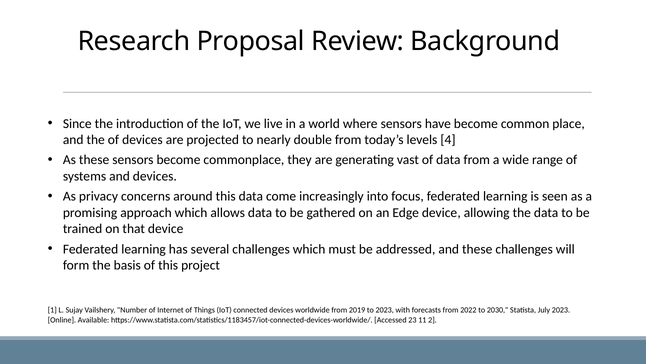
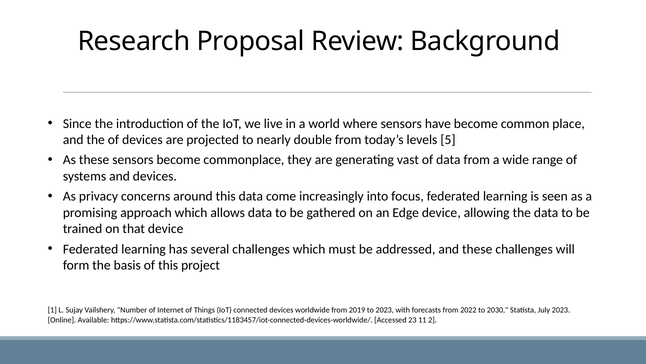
4: 4 -> 5 (448, 140)
